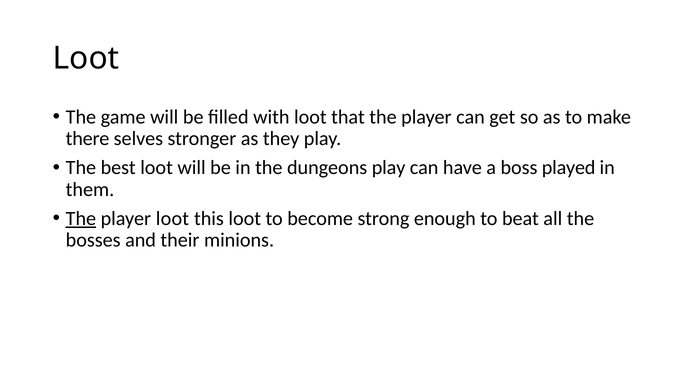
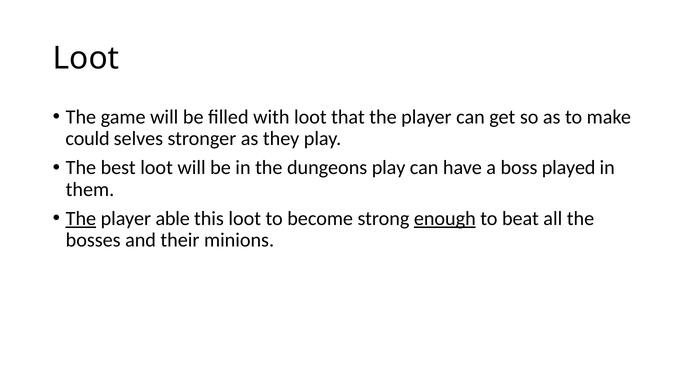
there: there -> could (88, 139)
player loot: loot -> able (173, 219)
enough underline: none -> present (445, 219)
